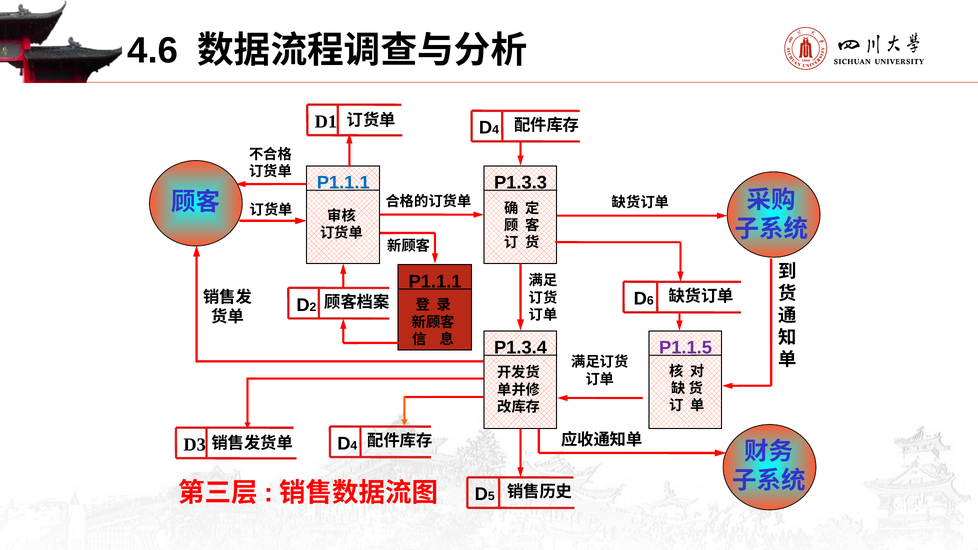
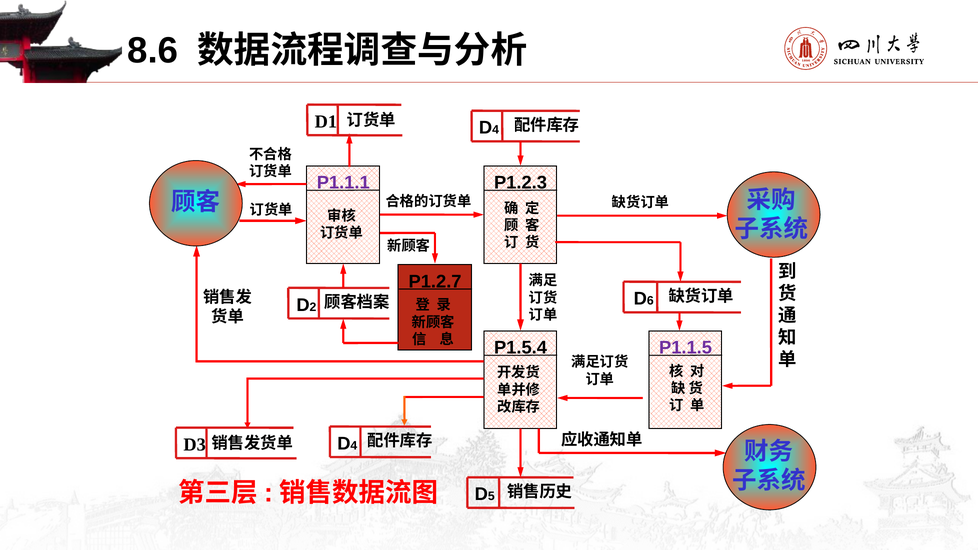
4.6: 4.6 -> 8.6 (153, 51)
P1.1.1 colour: blue -> purple (343, 183)
P1.3.3: P1.3.3 -> P1.2.3 (521, 183)
P1.1.1: P1.1.1 -> P1.2.7 (435, 282)
P1.3.4: P1.3.4 -> P1.5.4 (521, 348)
